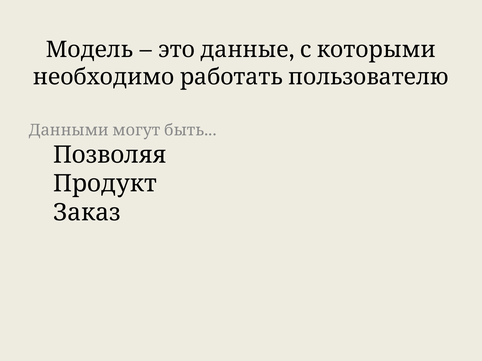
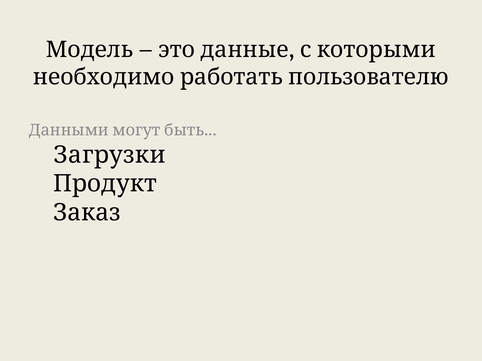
Позволяя: Позволяя -> Загрузки (110, 155)
